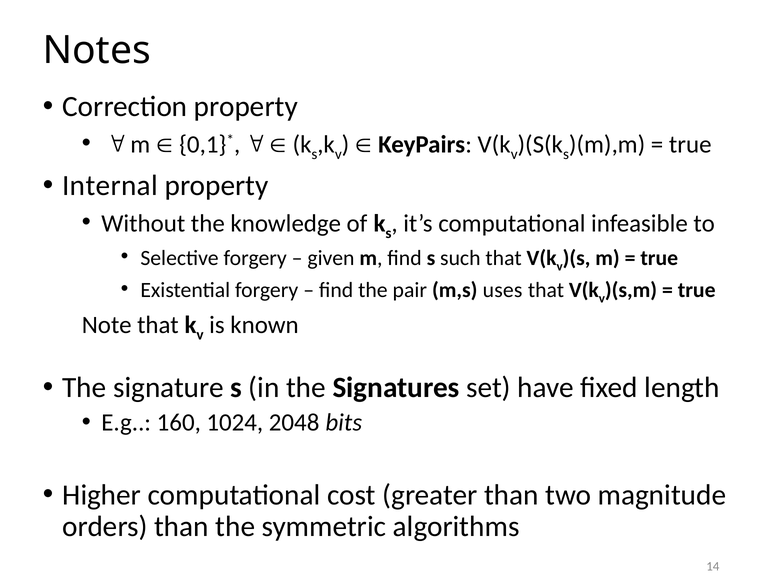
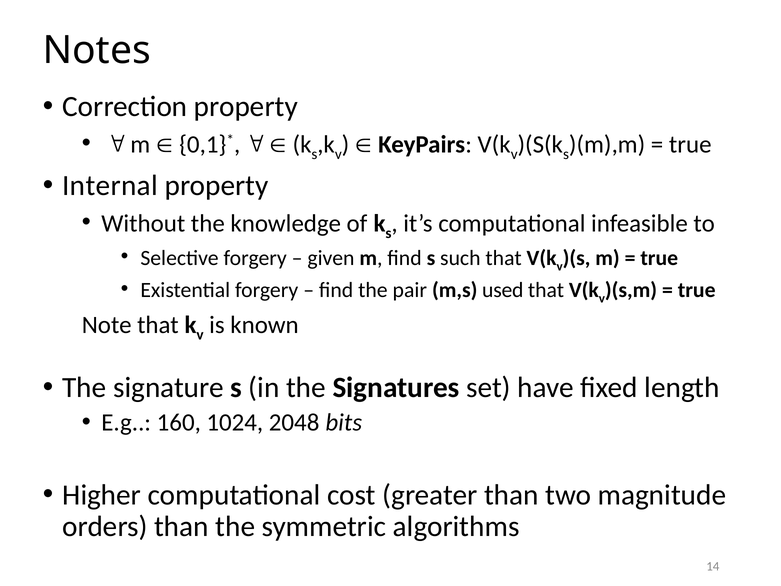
uses: uses -> used (503, 290)
